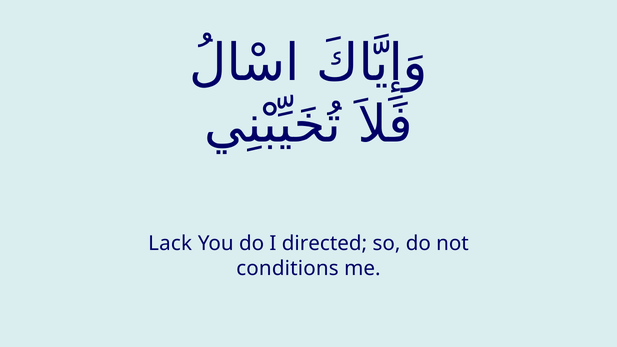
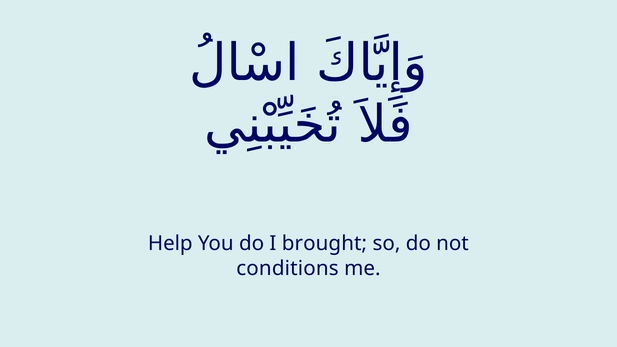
Lack: Lack -> Help (170, 244)
directed: directed -> brought (324, 244)
